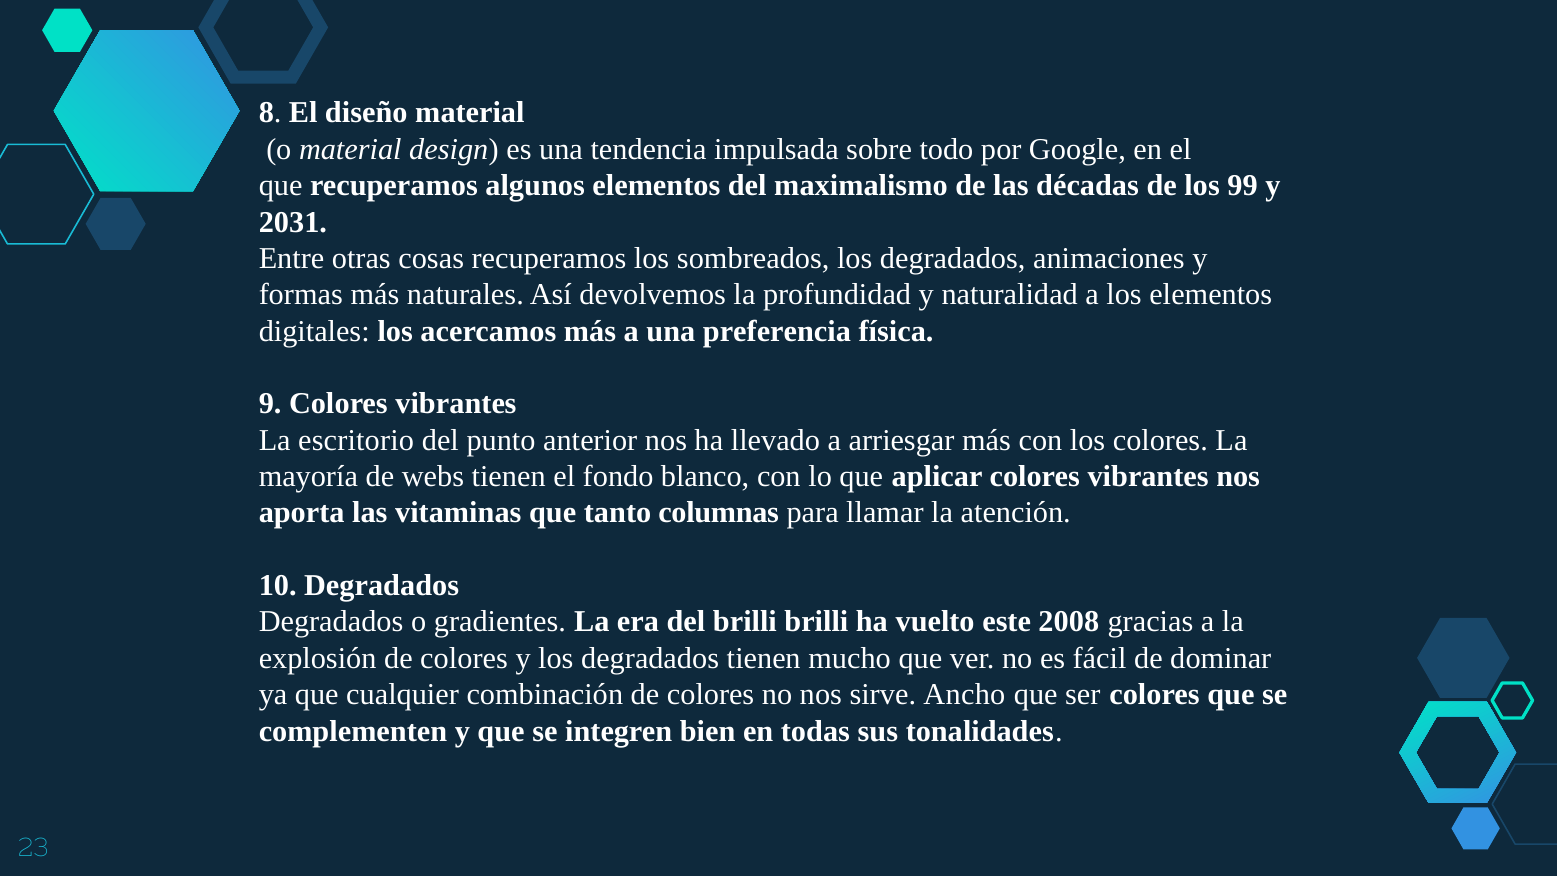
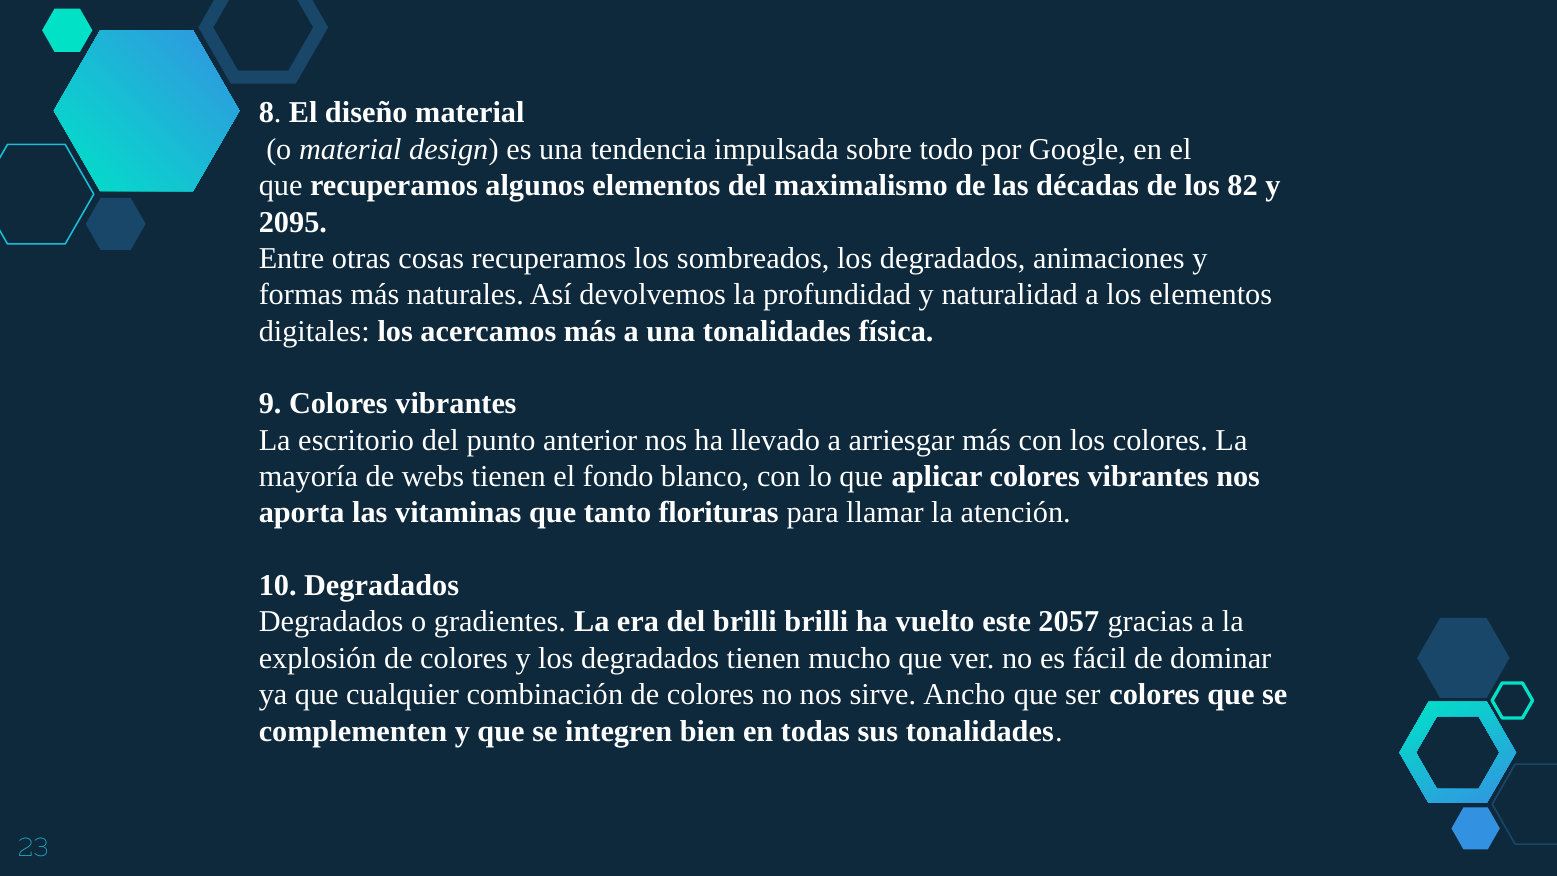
99: 99 -> 82 (1243, 186)
2031: 2031 -> 2095 (293, 222)
una preferencia: preferencia -> tonalidades (777, 331)
columnas: columnas -> florituras (719, 513)
2008: 2008 -> 2057 (1069, 622)
